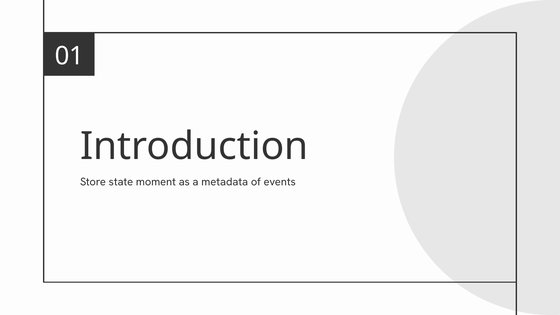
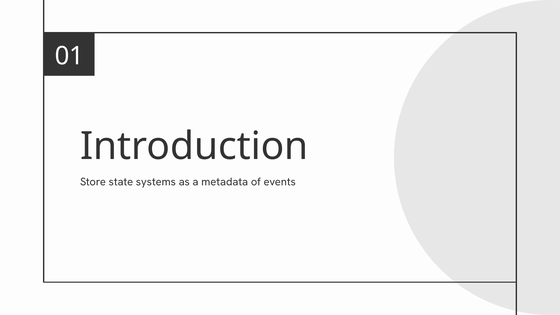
moment: moment -> systems (156, 182)
